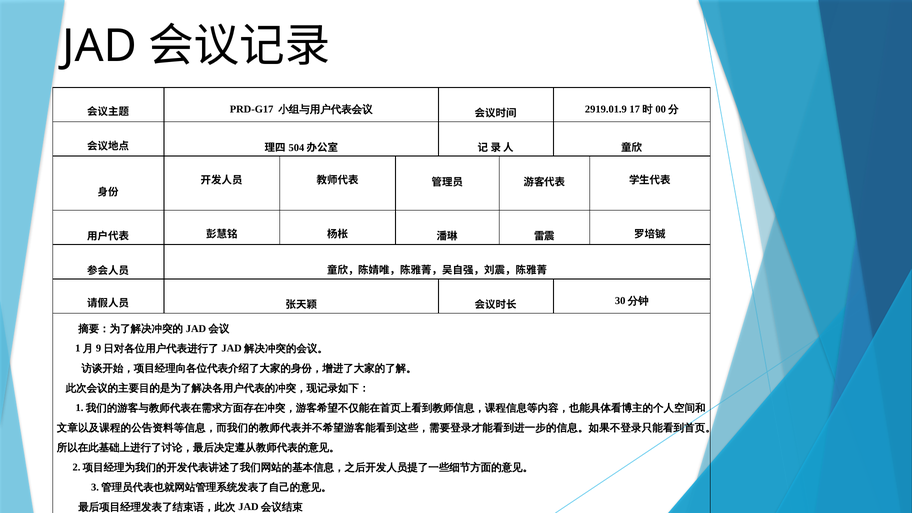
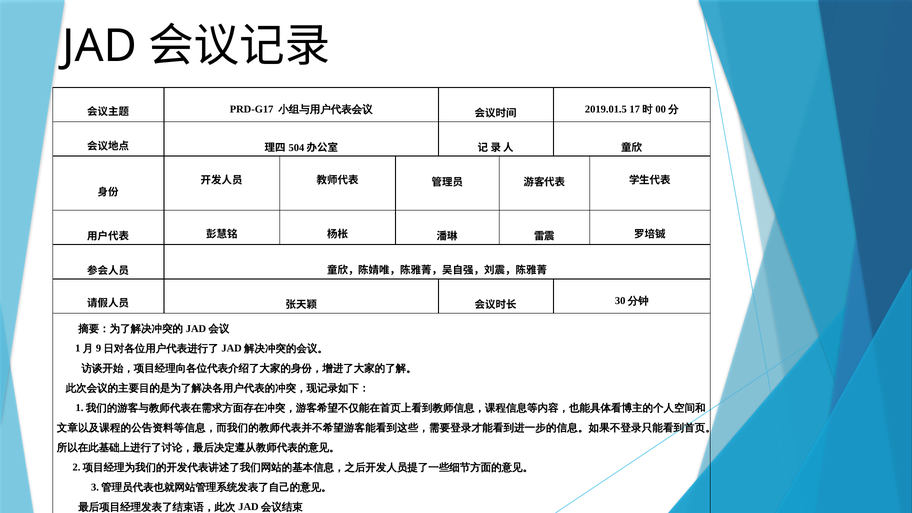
2919.01.9: 2919.01.9 -> 2019.01.5 (606, 109)
